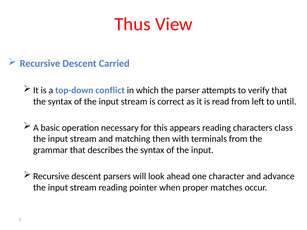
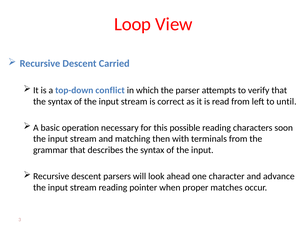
Thus: Thus -> Loop (133, 24)
appears: appears -> possible (185, 128)
class: class -> soon (284, 128)
